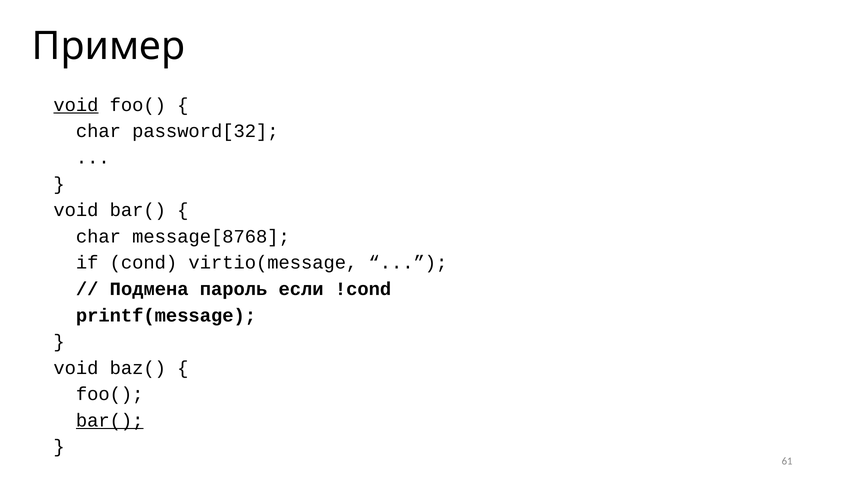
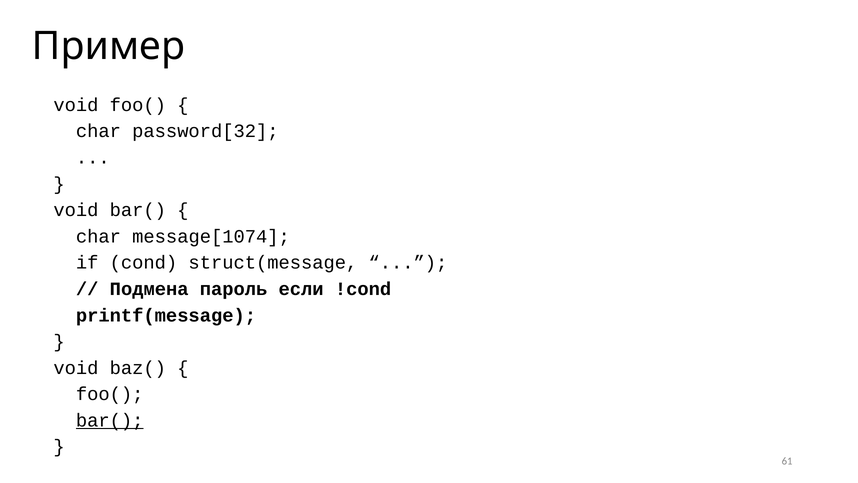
void underline: present -> none (76, 105)
message[8768: message[8768 -> message[1074 (211, 236)
virtio(message: virtio(message -> struct(message (273, 263)
